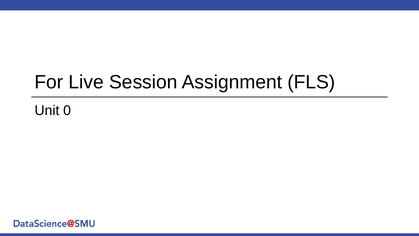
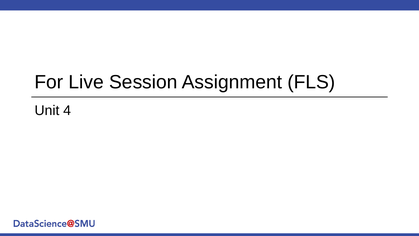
0: 0 -> 4 (67, 110)
